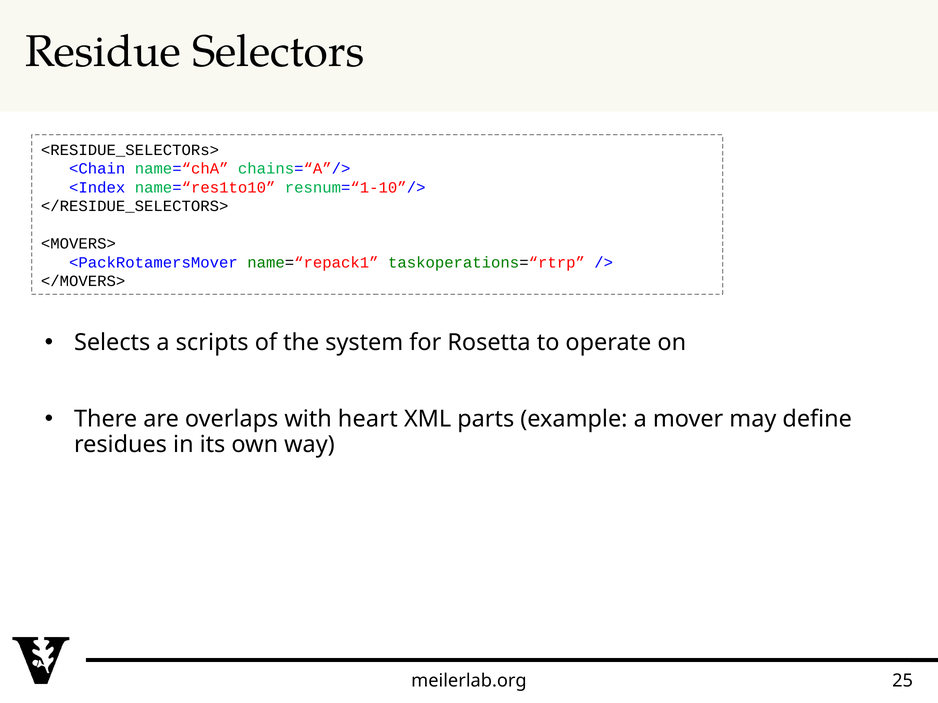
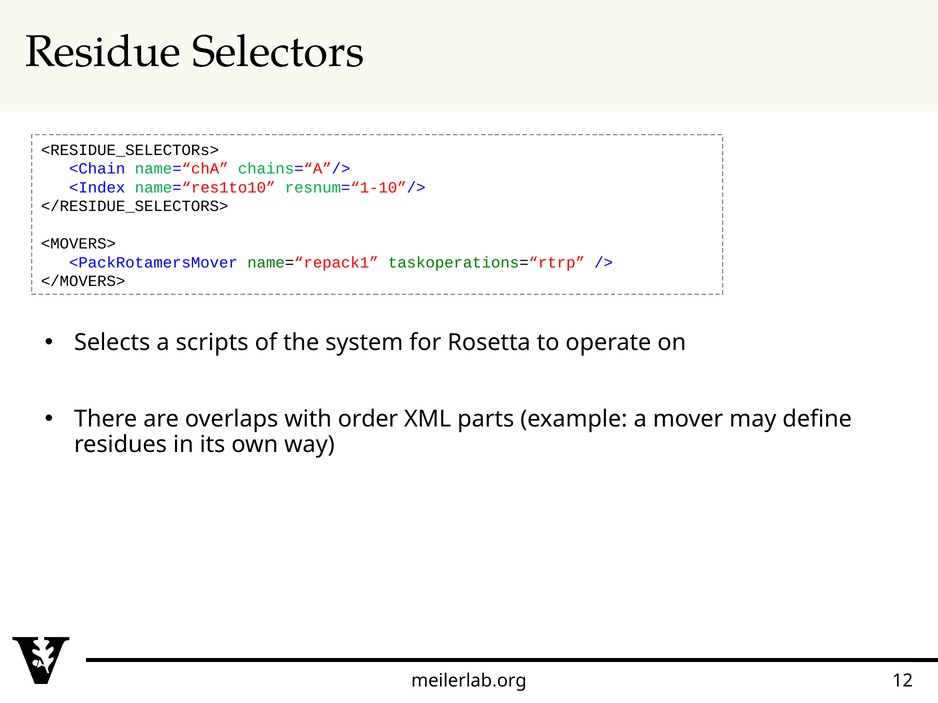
heart: heart -> order (368, 419)
25: 25 -> 12 (903, 681)
